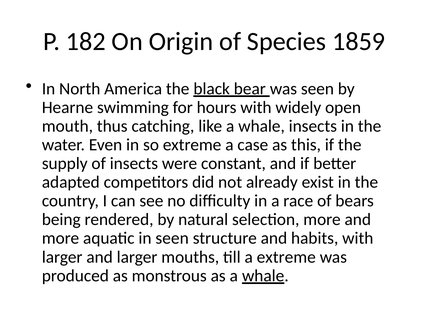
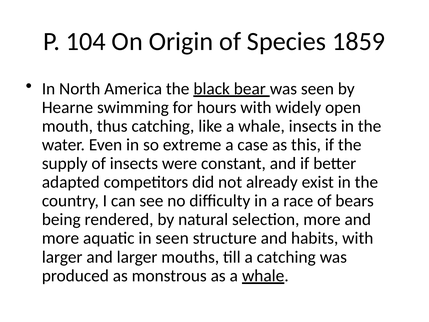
182: 182 -> 104 (86, 42)
a extreme: extreme -> catching (286, 257)
